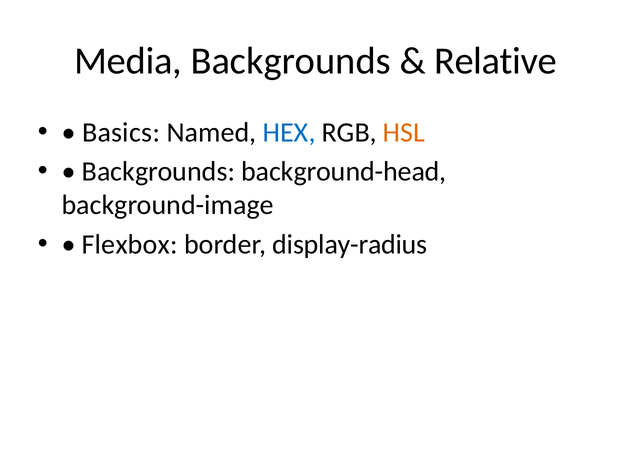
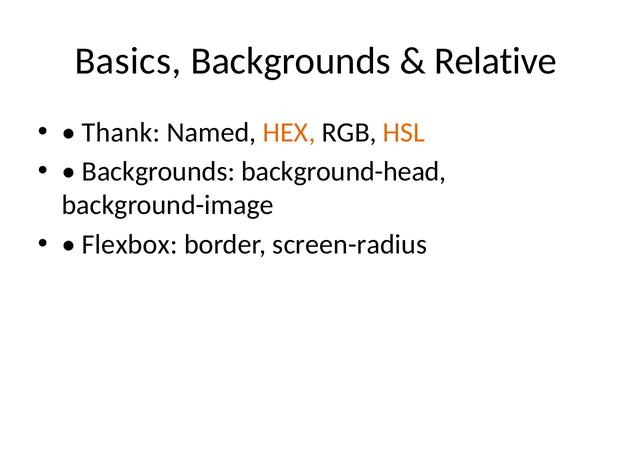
Media: Media -> Basics (128, 61)
Basics: Basics -> Thank (121, 132)
HEX colour: blue -> orange (289, 132)
display-radius: display-radius -> screen-radius (350, 245)
